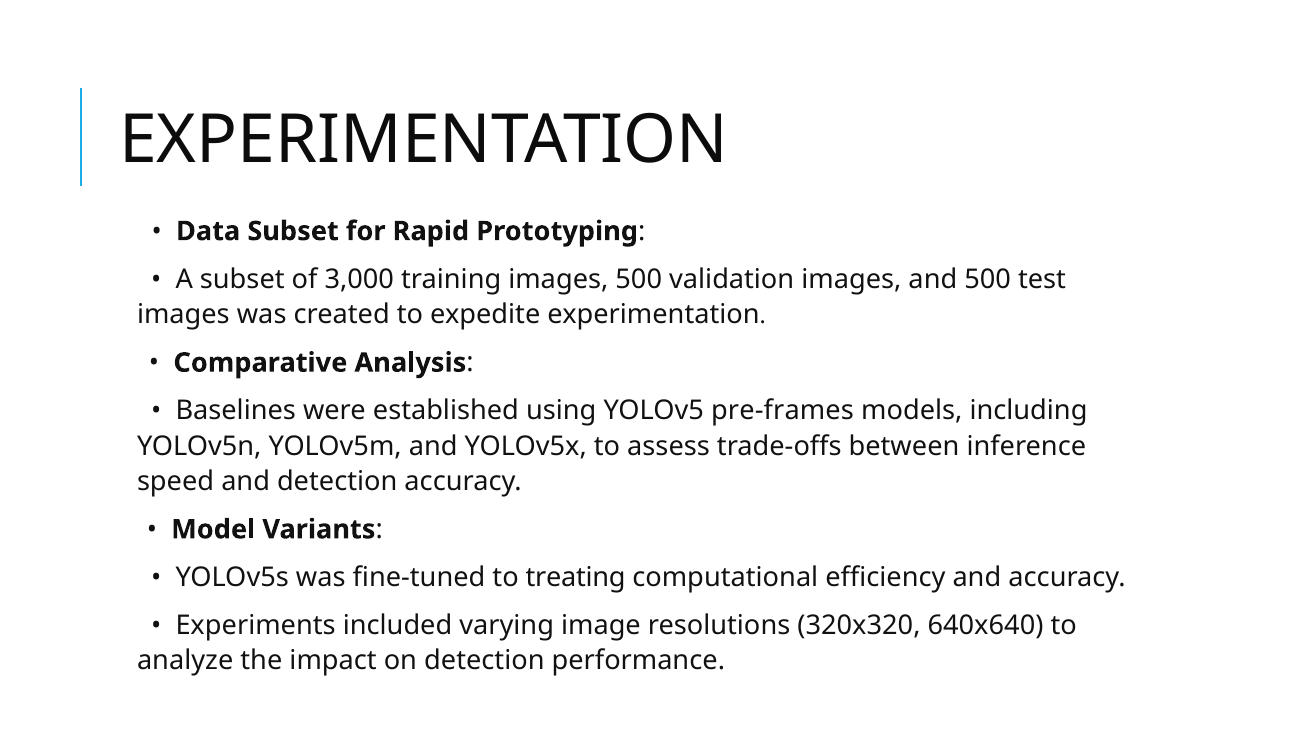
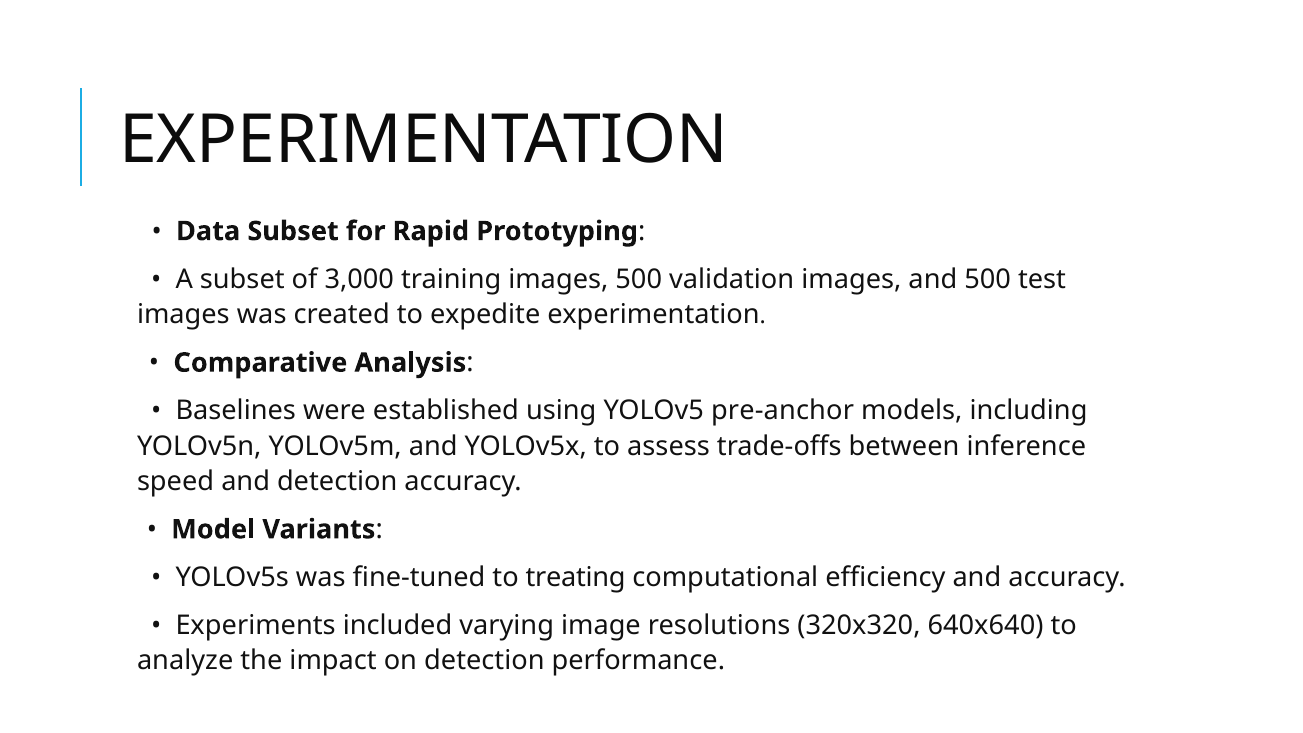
pre-frames: pre-frames -> pre-anchor (783, 411)
